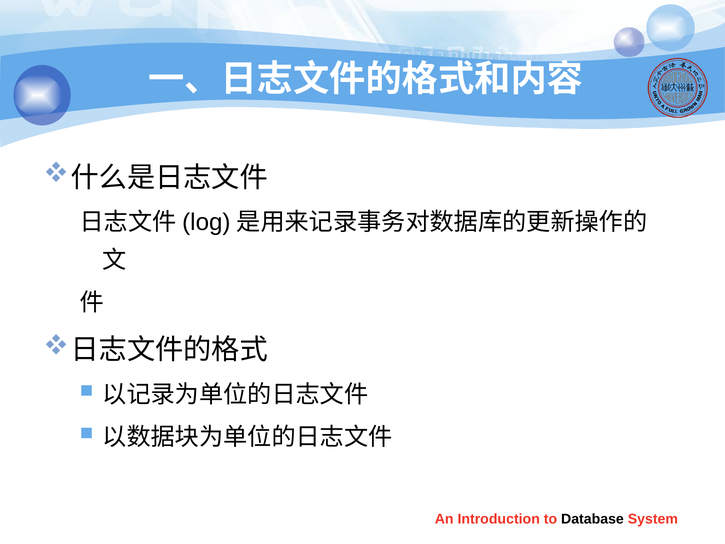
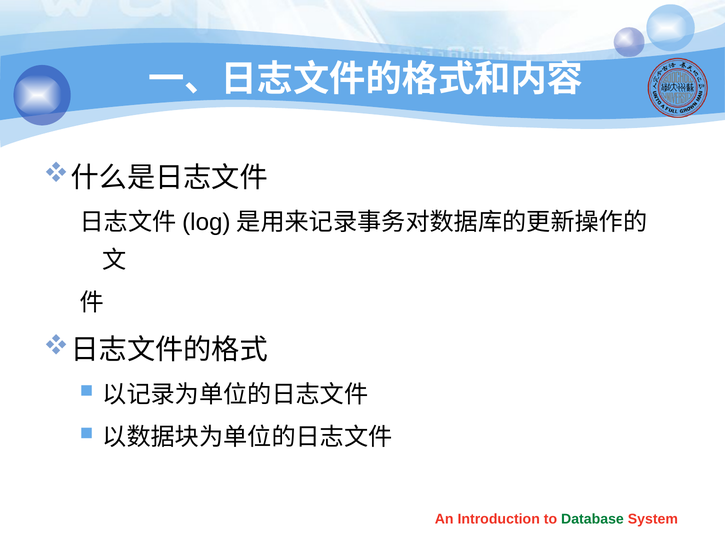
Database colour: black -> green (592, 519)
